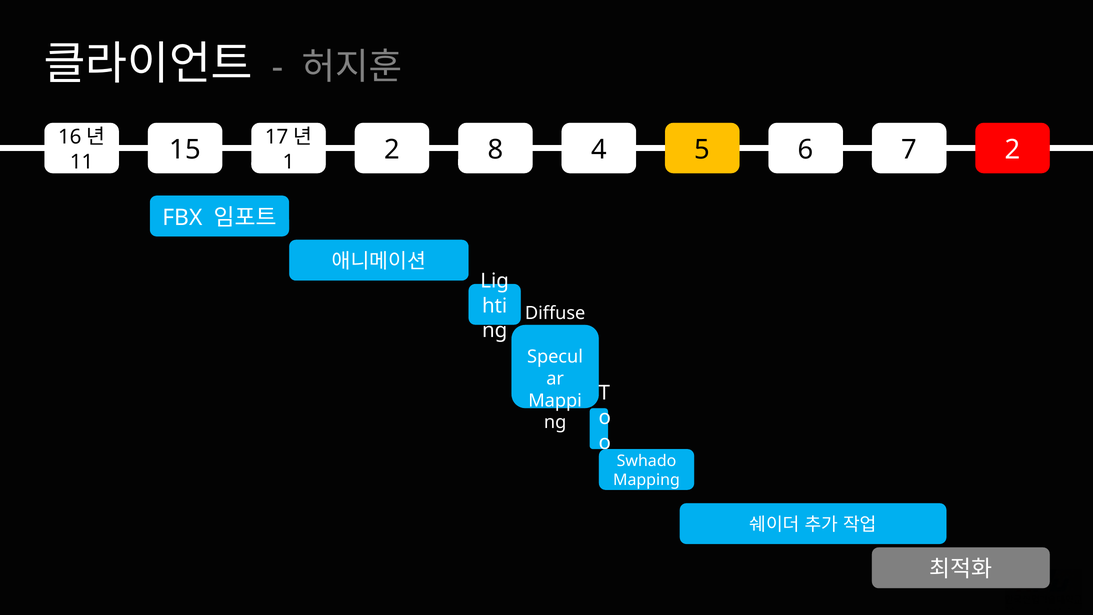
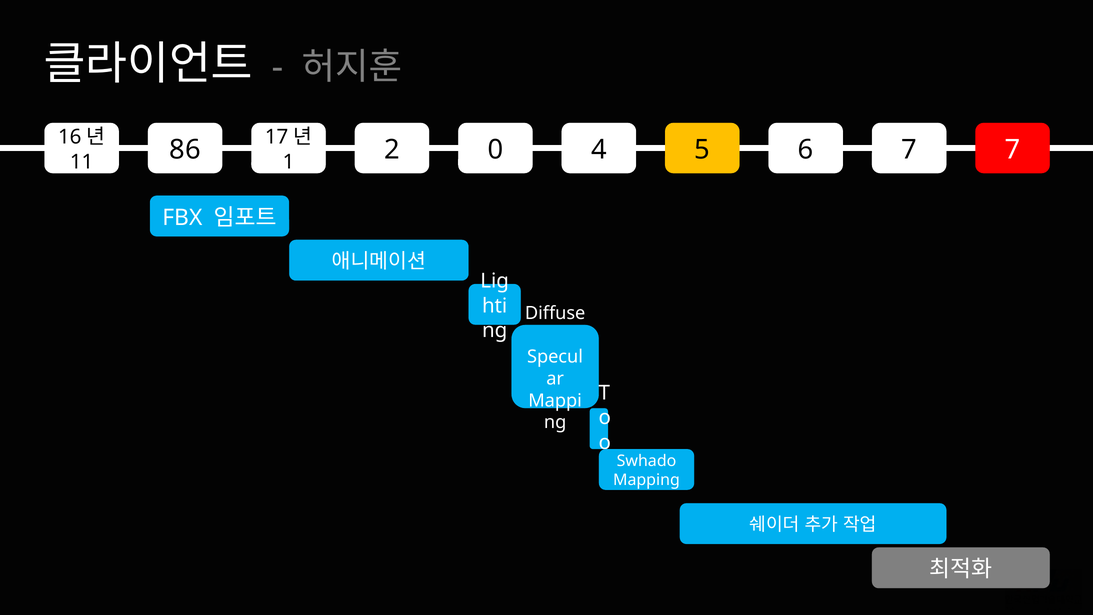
8: 8 -> 0 (495, 150)
5 2: 2 -> 7 (1013, 150)
15: 15 -> 86 (185, 150)
